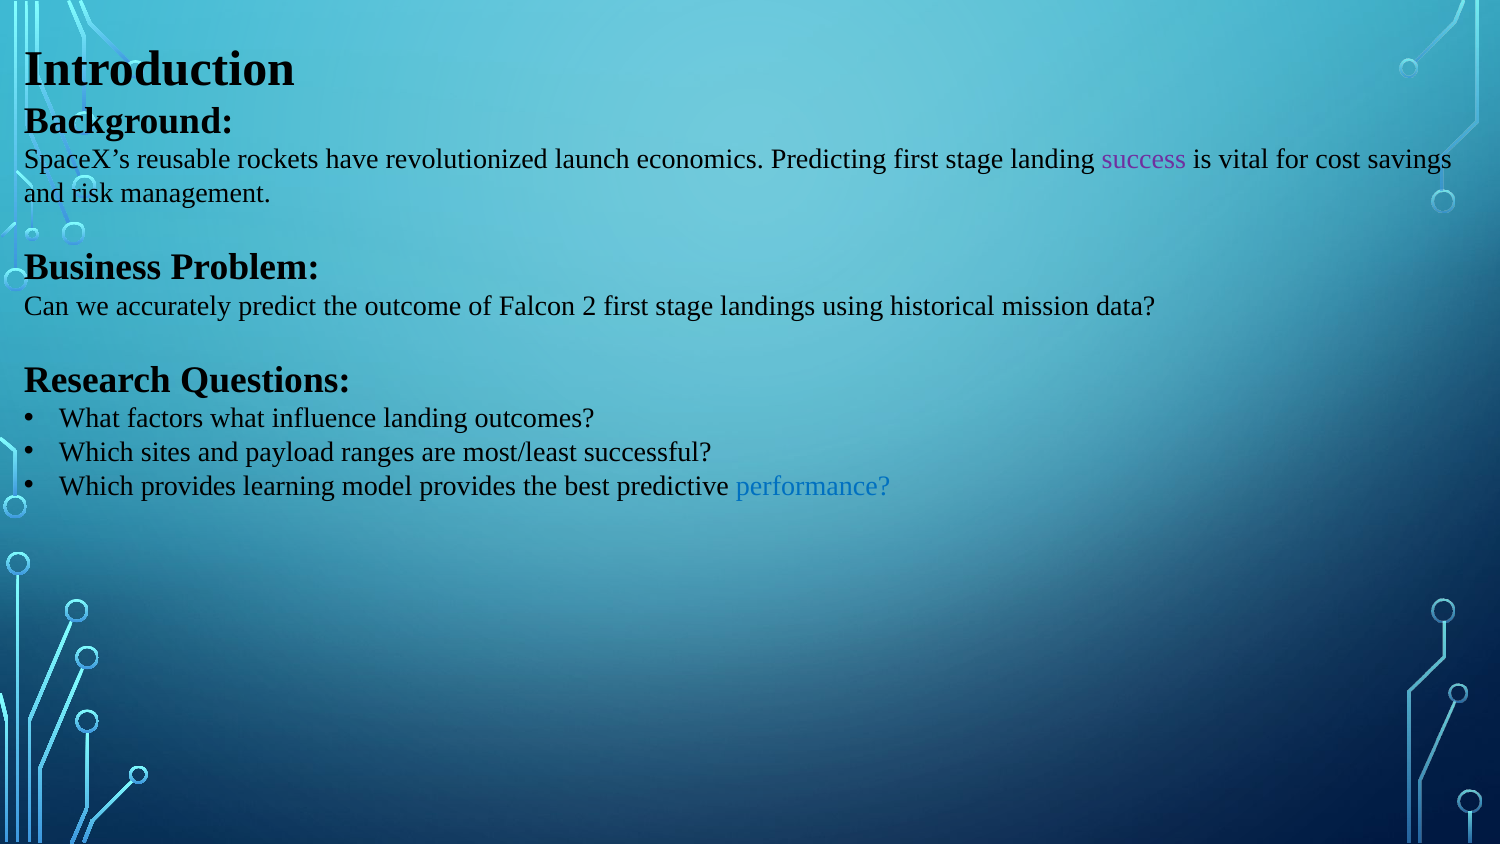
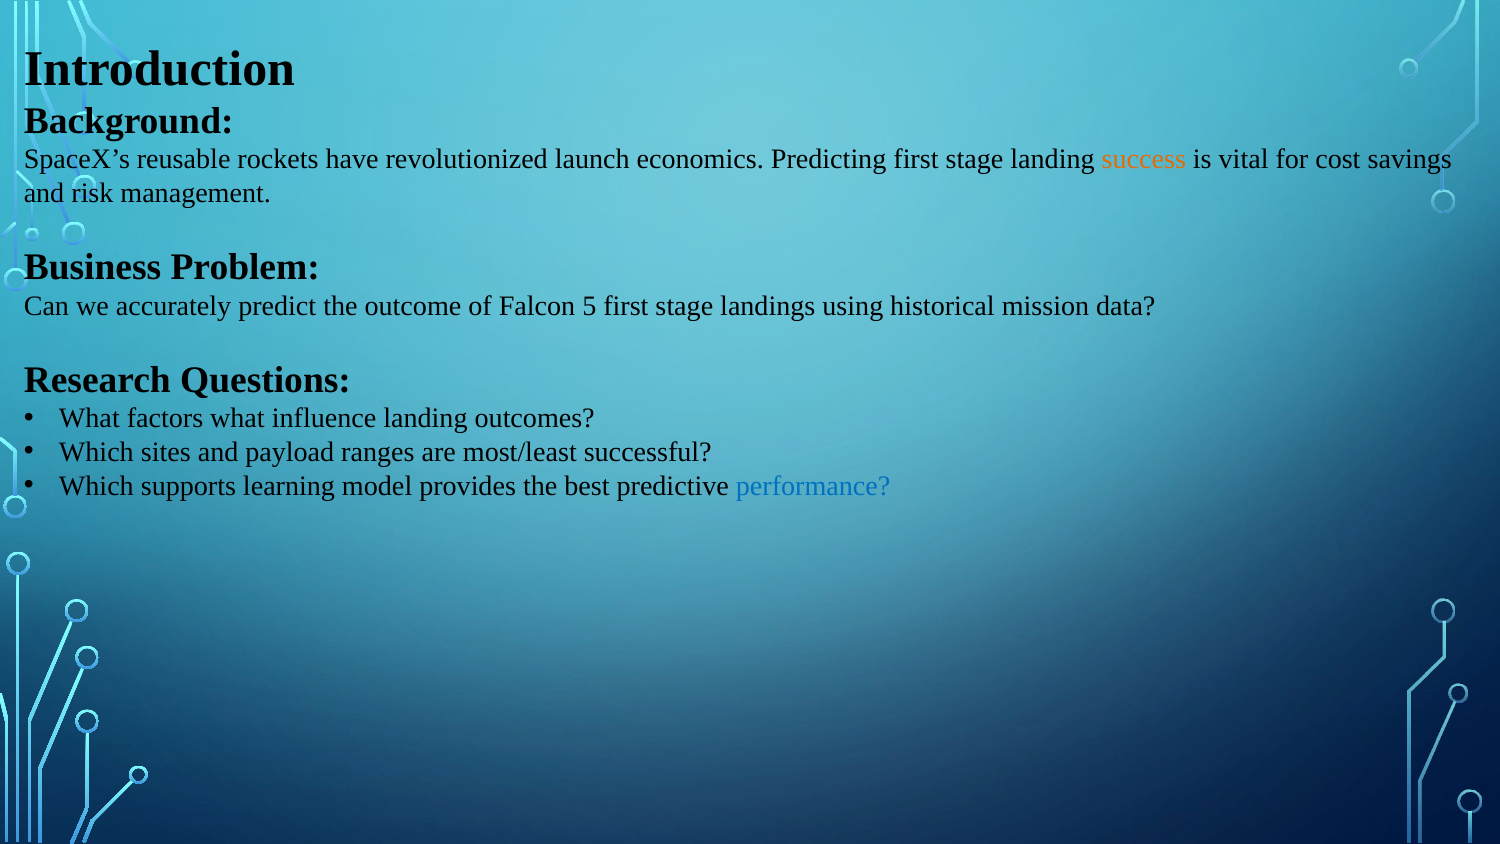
success colour: purple -> orange (1144, 160)
2: 2 -> 5 (589, 306)
Which provides: provides -> supports (188, 486)
